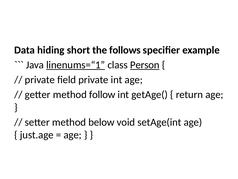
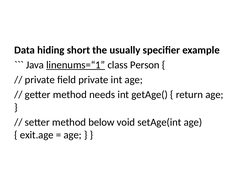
follows: follows -> usually (125, 50)
Person underline: present -> none (145, 65)
follow: follow -> needs (102, 94)
just.age: just.age -> exit.age (37, 135)
